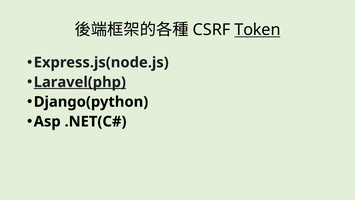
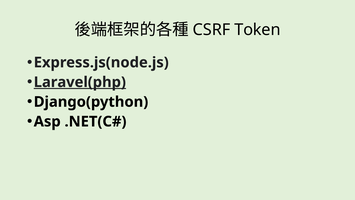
Token underline: present -> none (257, 30)
